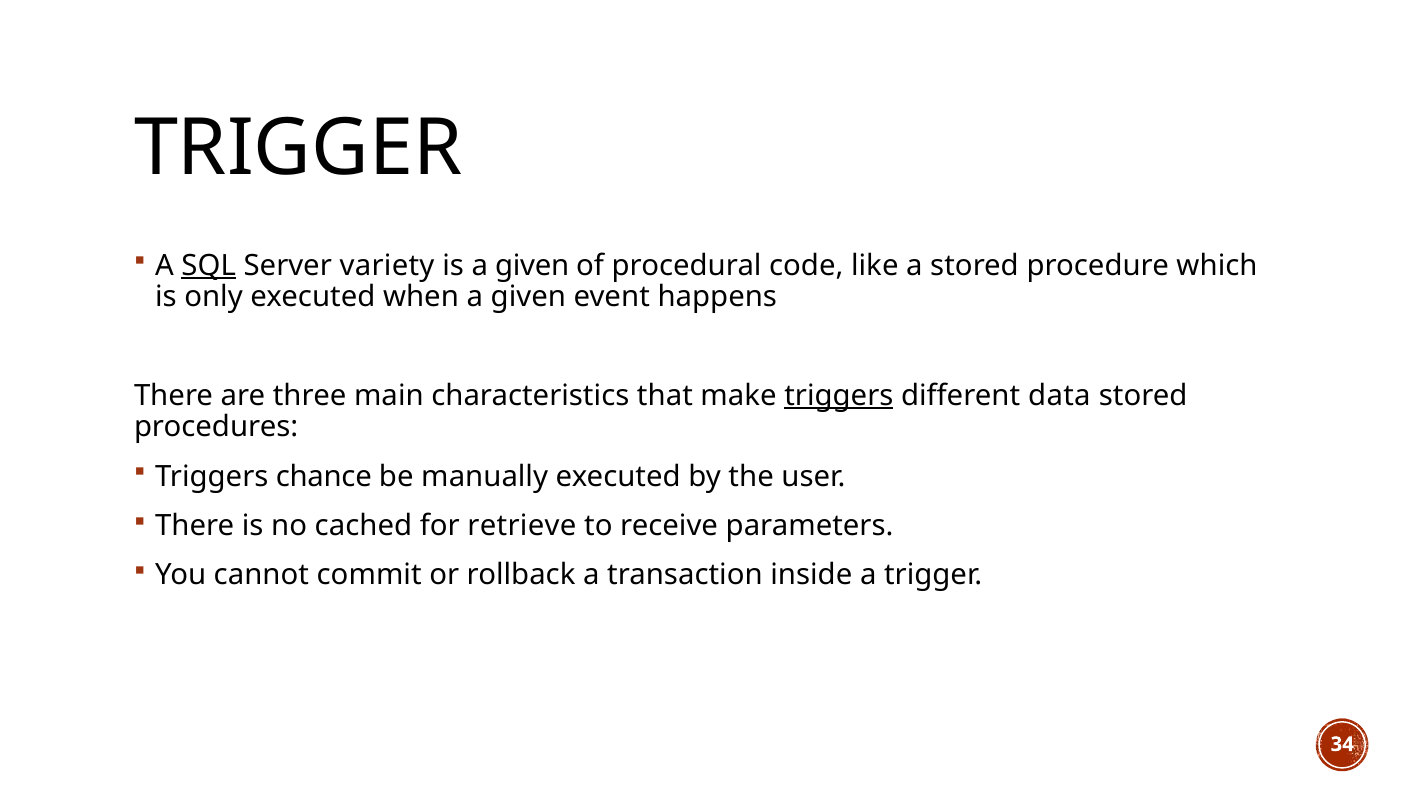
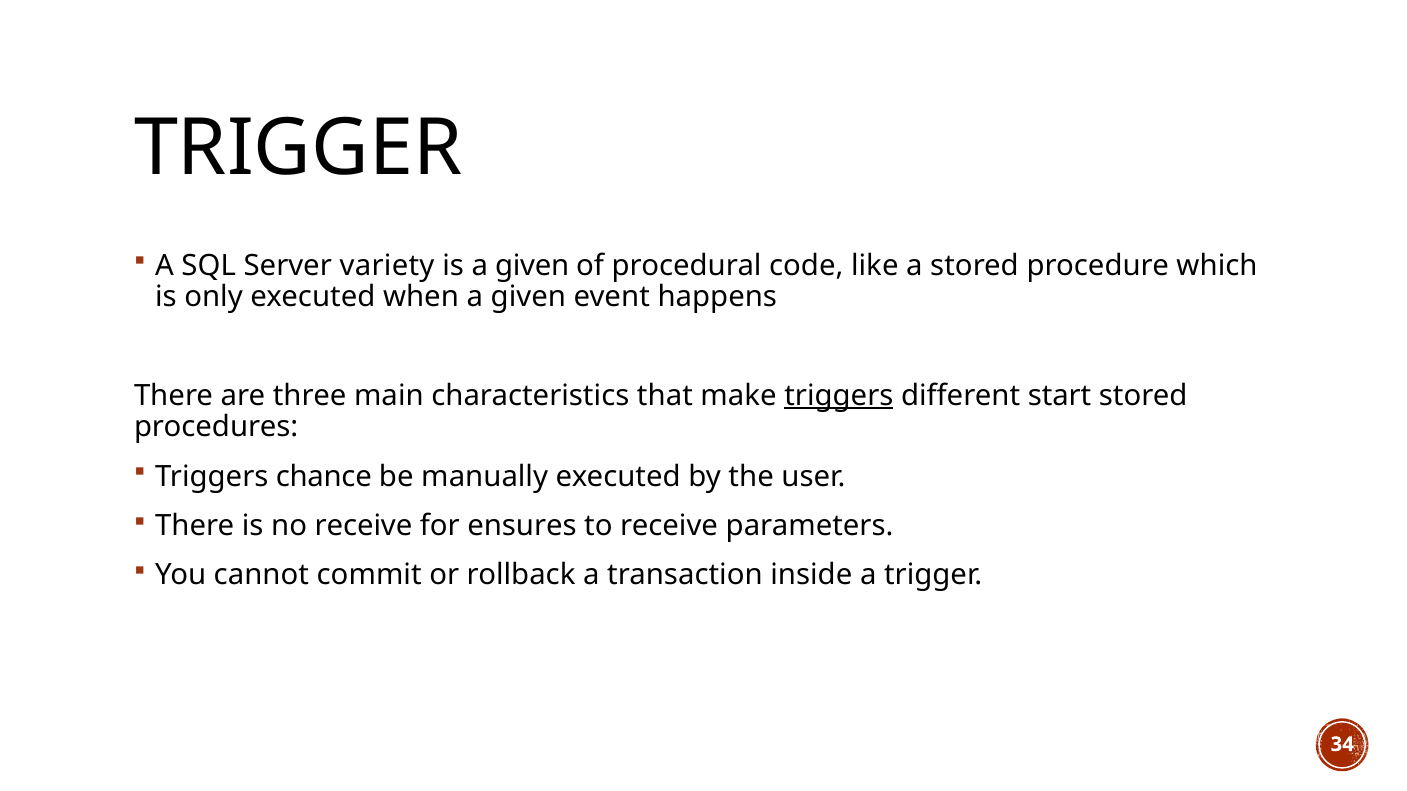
SQL underline: present -> none (209, 266)
data: data -> start (1060, 396)
no cached: cached -> receive (363, 526)
retrieve: retrieve -> ensures (522, 526)
